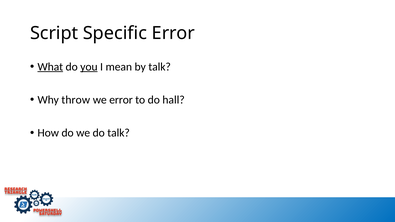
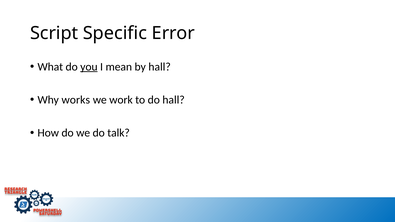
What underline: present -> none (50, 67)
by talk: talk -> hall (160, 67)
throw: throw -> works (76, 100)
we error: error -> work (121, 100)
